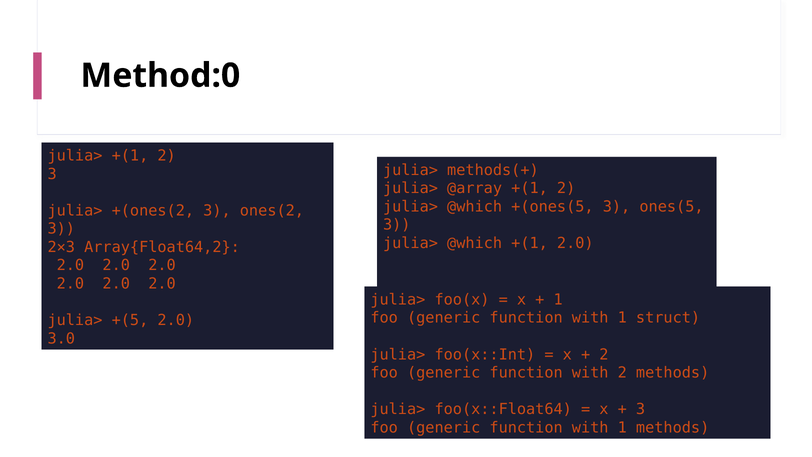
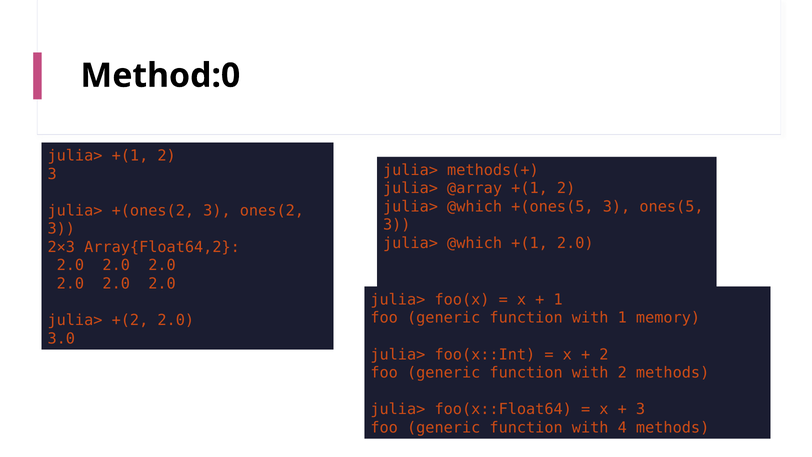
struct: struct -> memory (668, 318)
+(5: +(5 -> +(2 (130, 320)
1: 1 -> 4 (622, 427)
